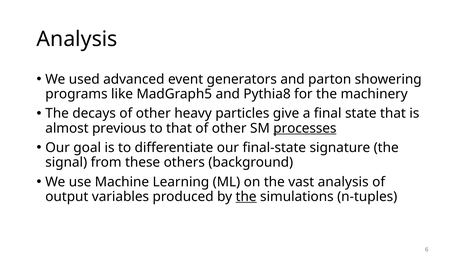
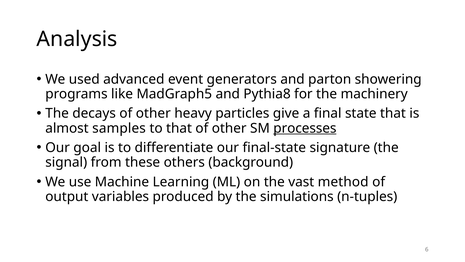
previous: previous -> samples (119, 128)
vast analysis: analysis -> method (343, 182)
the underline: present -> none (246, 196)
